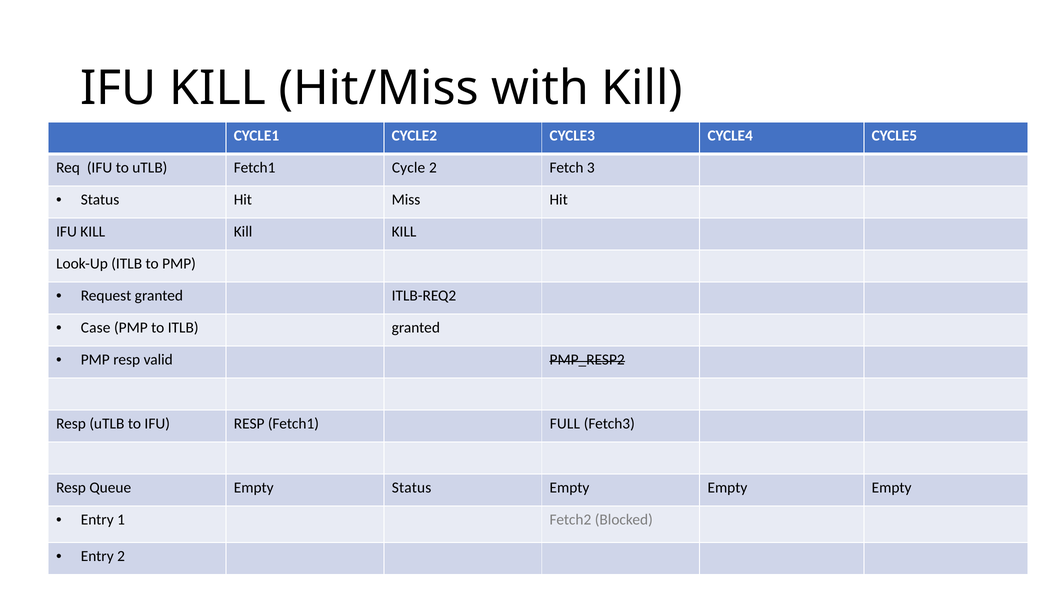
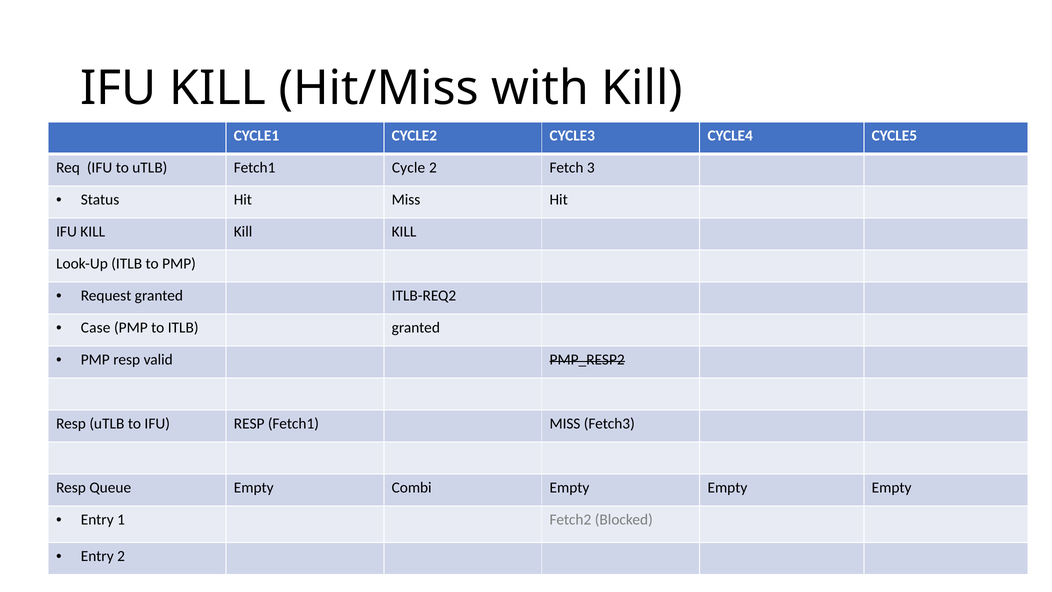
Fetch1 FULL: FULL -> MISS (565, 423)
Empty Status: Status -> Combi (412, 487)
